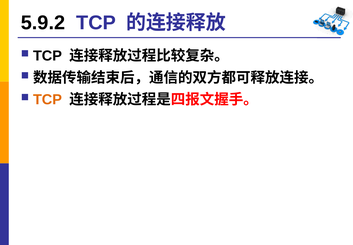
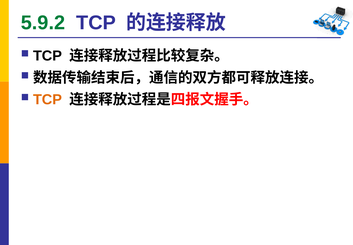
5.9.2 colour: black -> green (43, 23)
